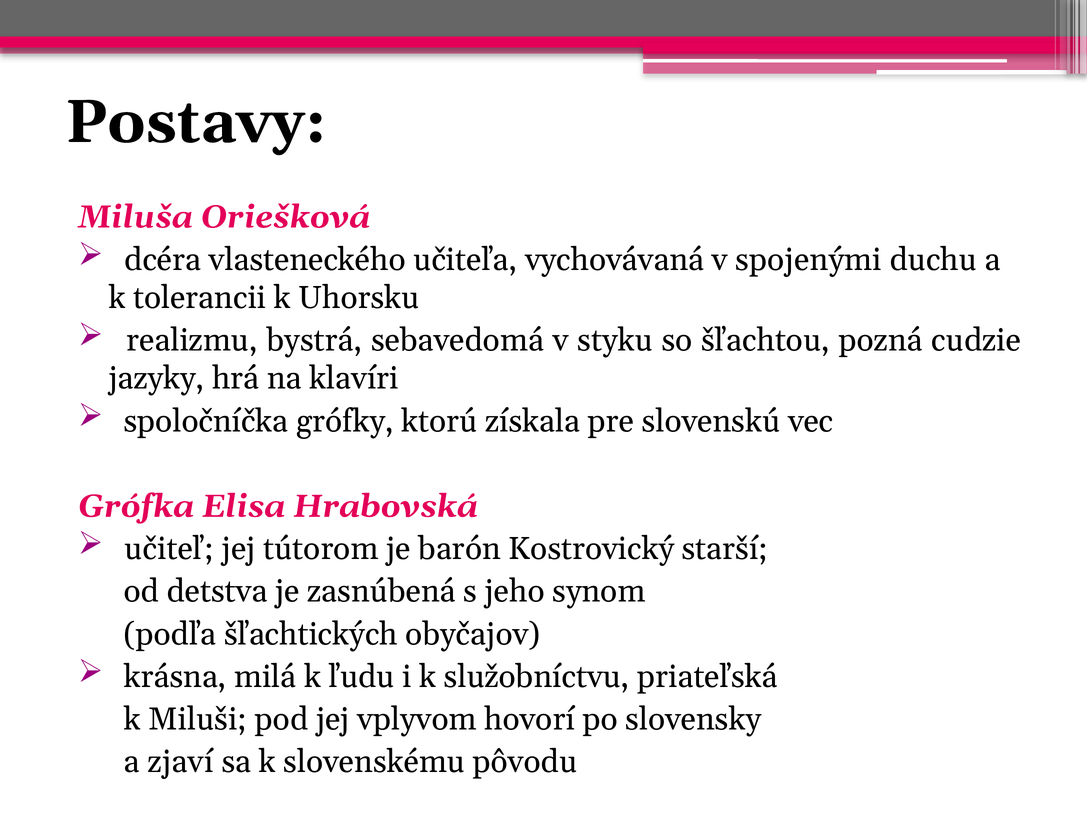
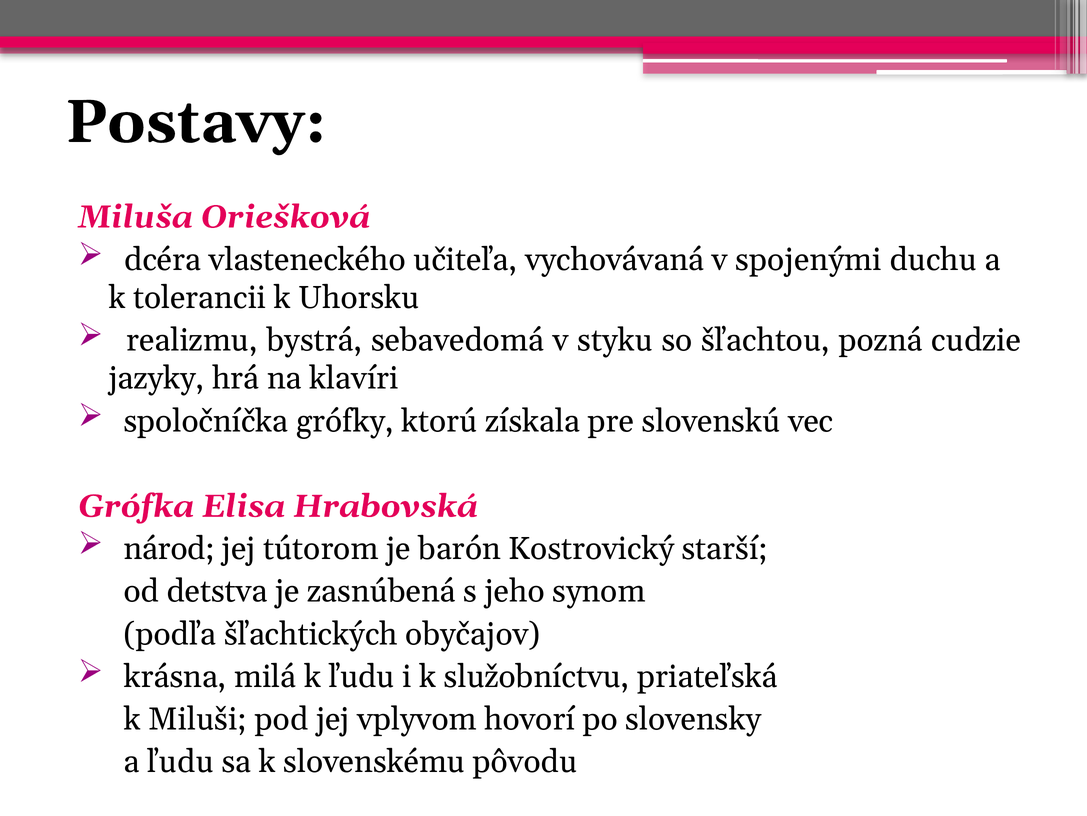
učiteľ: učiteľ -> národ (170, 548)
a zjaví: zjaví -> ľudu (181, 761)
